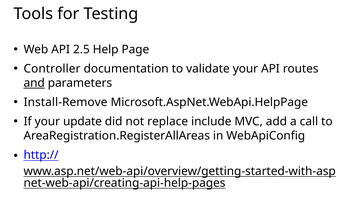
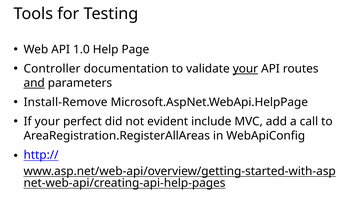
2.5: 2.5 -> 1.0 (81, 50)
your underline: none -> present (245, 69)
update: update -> perfect (82, 122)
replace: replace -> evident (168, 122)
